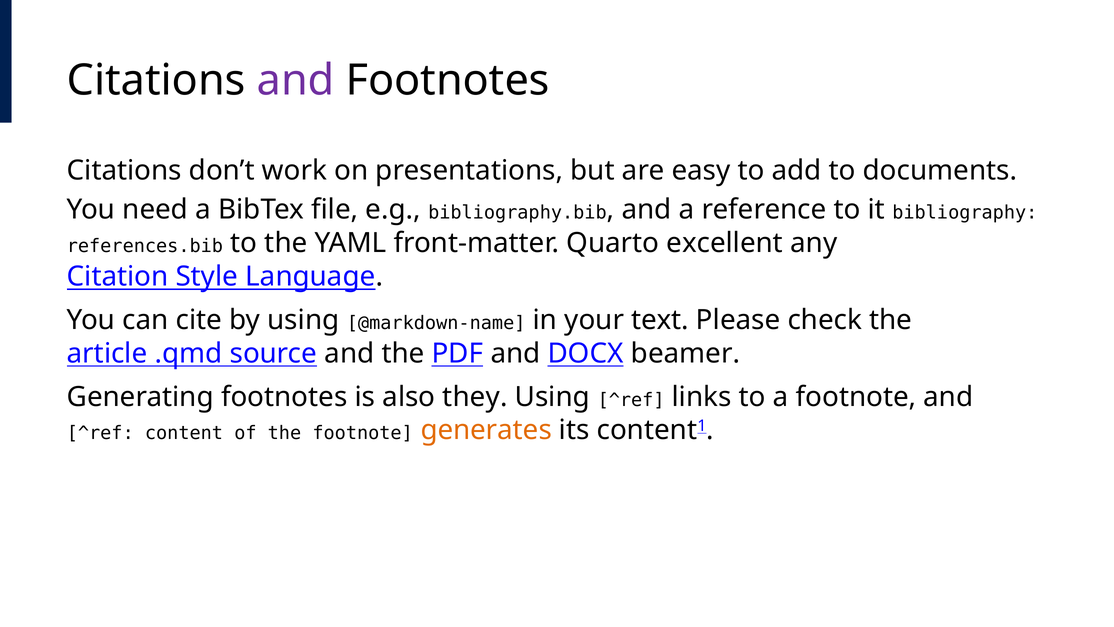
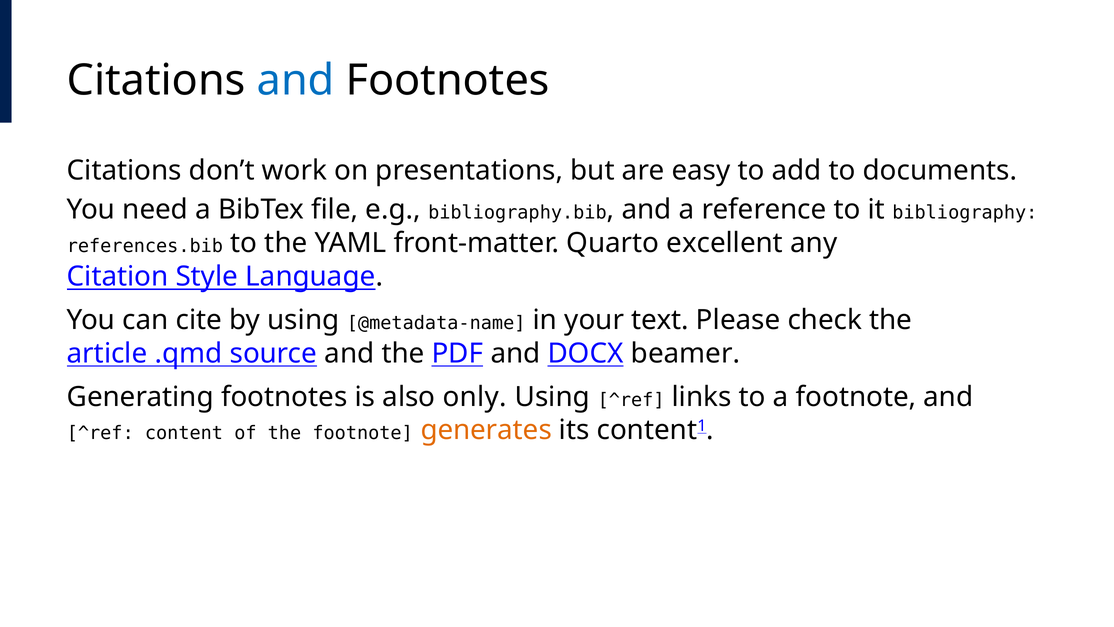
and colour: purple -> blue (296, 80)
@markdown-name: @markdown-name -> @metadata-name (436, 323)
they: they -> only (475, 397)
